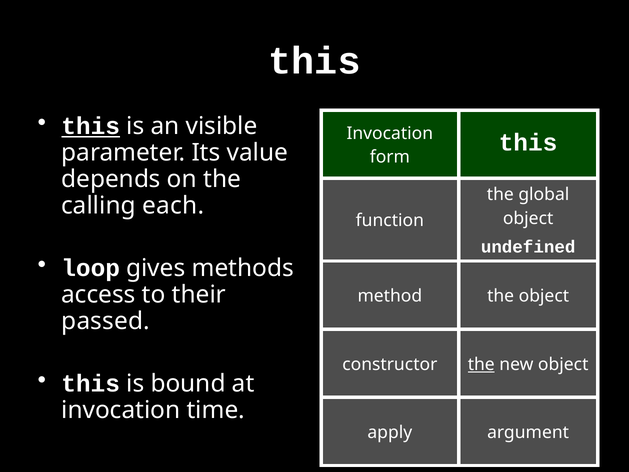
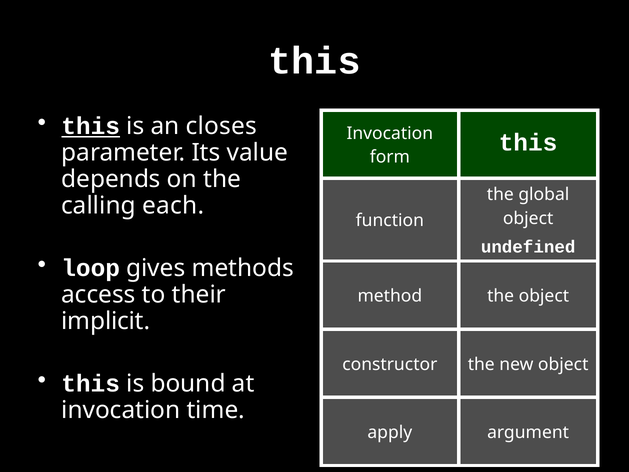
visible: visible -> closes (221, 126)
passed: passed -> implicit (106, 321)
the underline: present -> none (481, 364)
